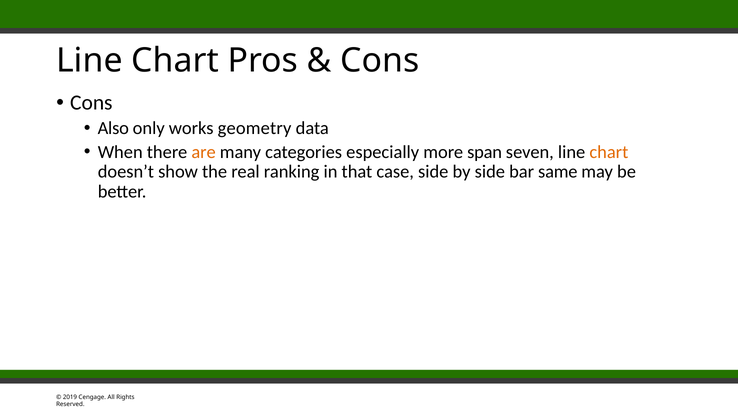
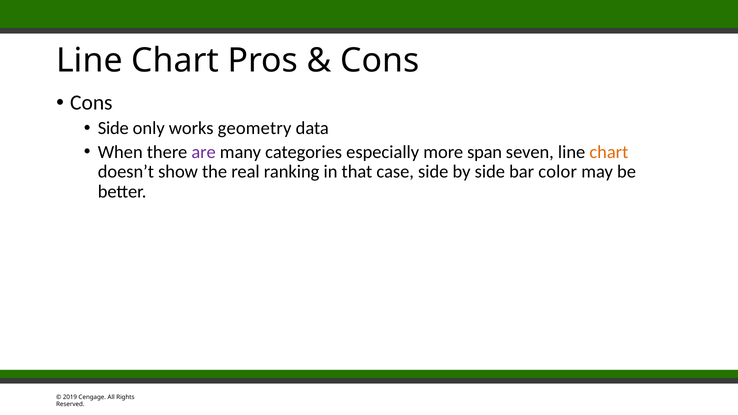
Also: Also -> Side (113, 128)
are colour: orange -> purple (204, 152)
same: same -> color (558, 172)
